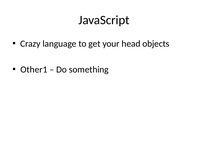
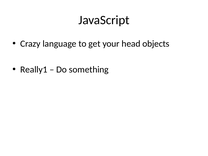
Other1: Other1 -> Really1 (34, 70)
